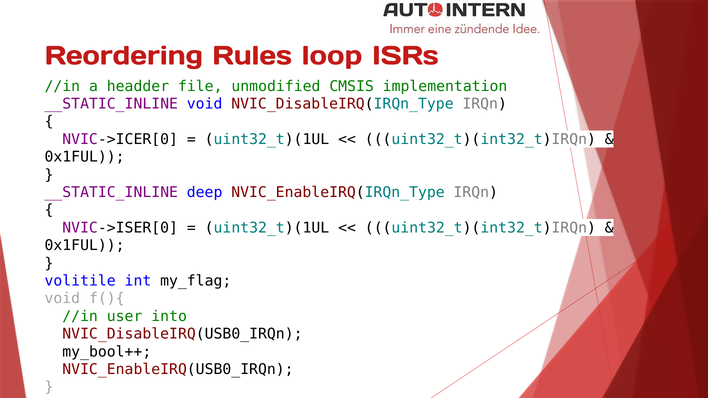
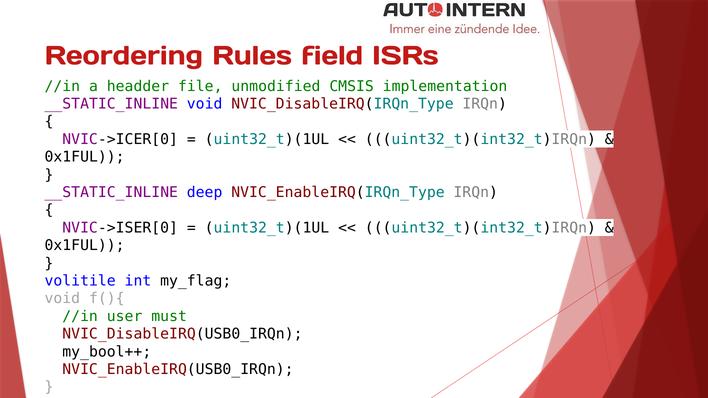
loop: loop -> field (332, 56)
into: into -> must (169, 316)
